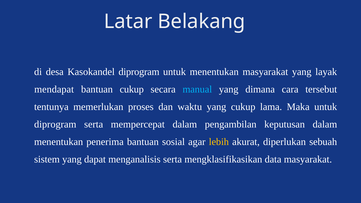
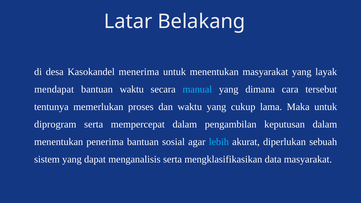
Kasokandel diprogram: diprogram -> menerima (139, 72)
bantuan cukup: cukup -> waktu (132, 89)
lebih colour: yellow -> light blue (219, 142)
